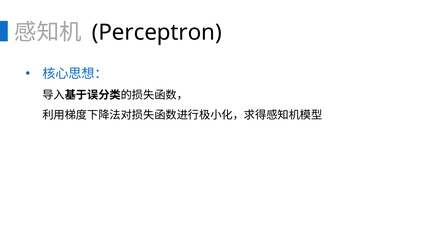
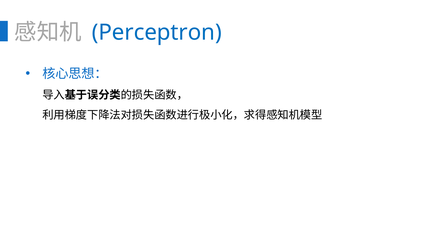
Perceptron colour: black -> blue (157, 32)
